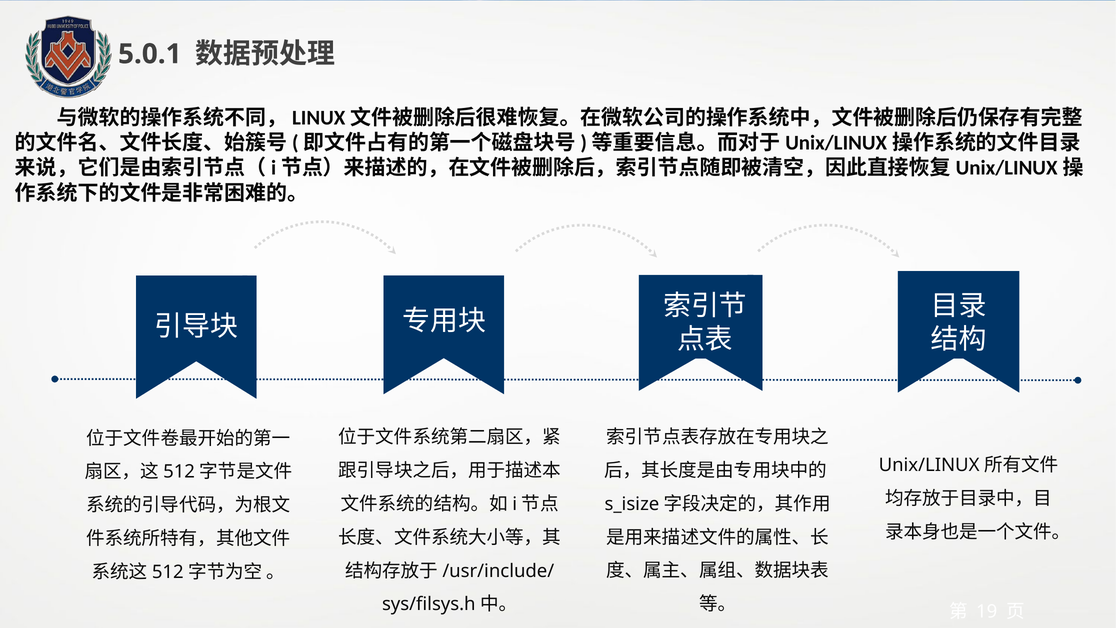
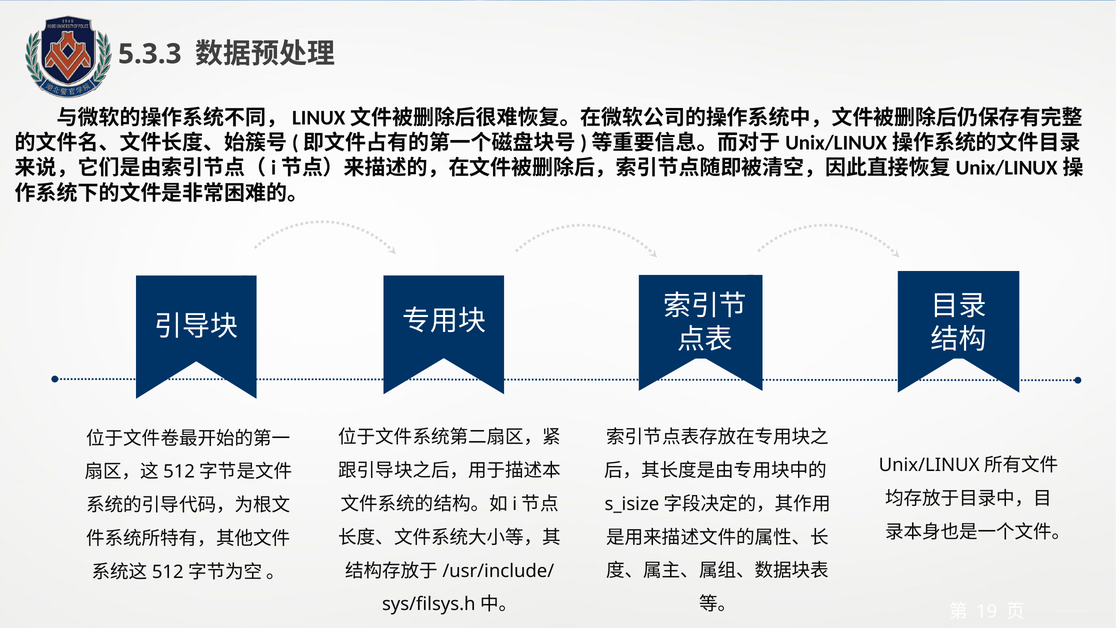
5.0.1: 5.0.1 -> 5.3.3 (150, 54)
